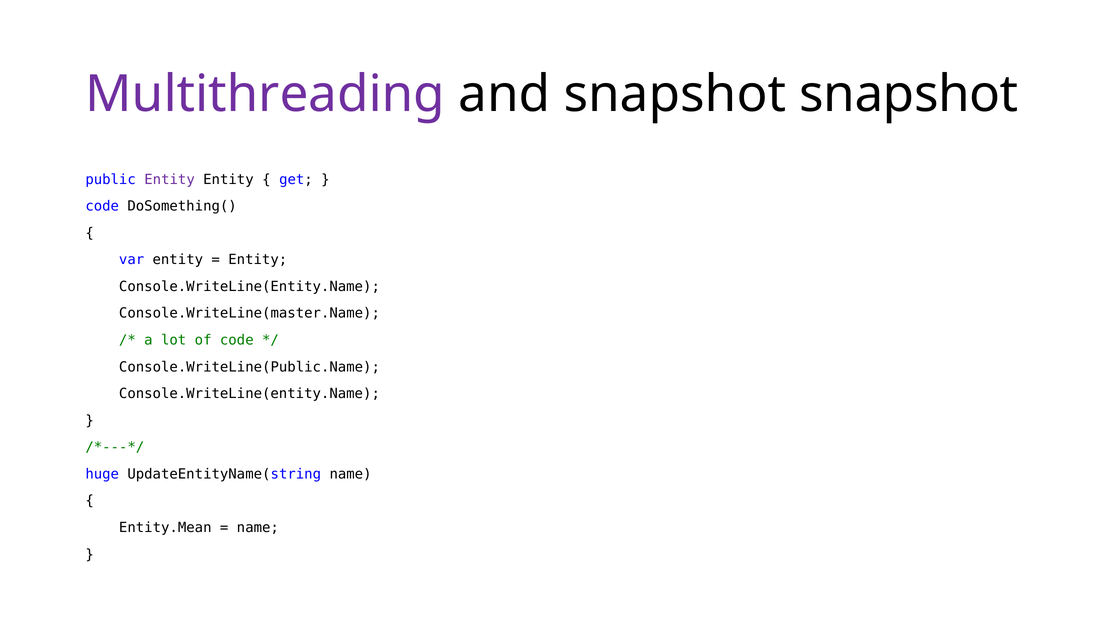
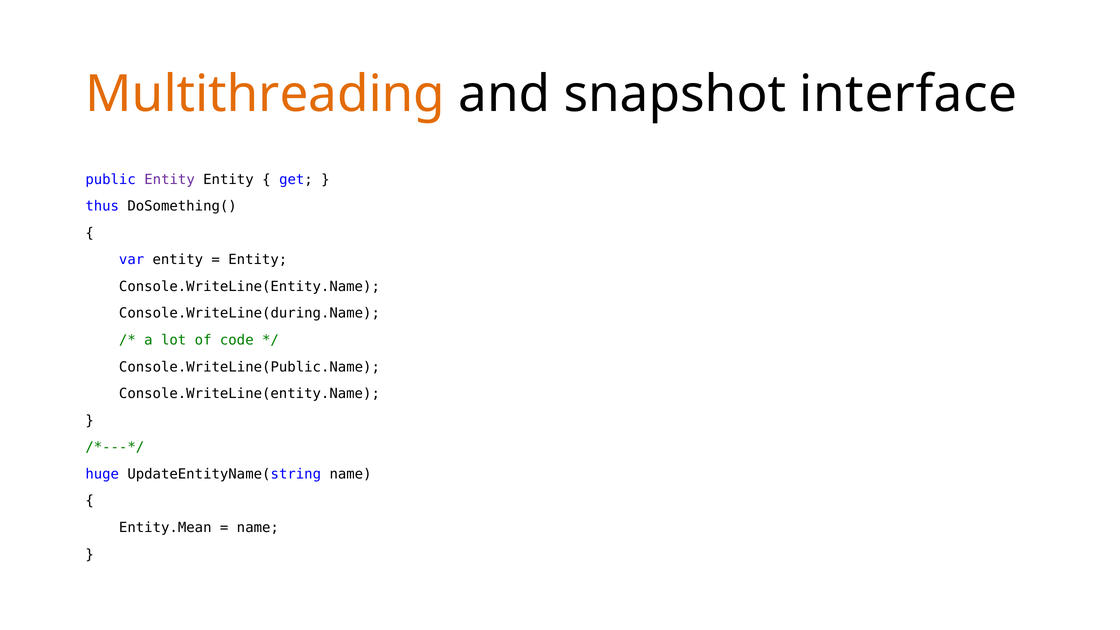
Multithreading colour: purple -> orange (265, 94)
snapshot snapshot: snapshot -> interface (908, 94)
code: code -> thus (102, 206)
Console.WriteLine(master.Name: Console.WriteLine(master.Name -> Console.WriteLine(during.Name (249, 313)
